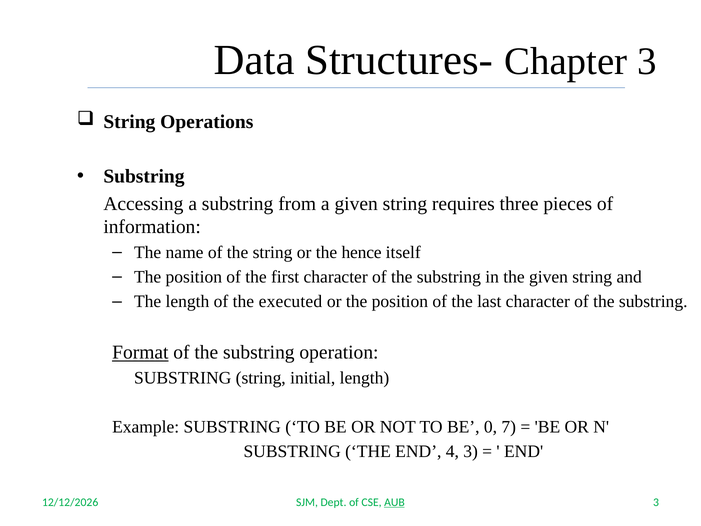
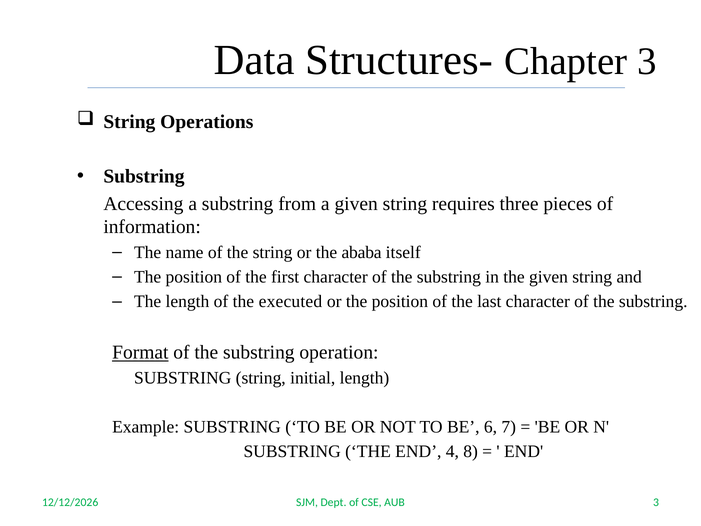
hence: hence -> ababa (362, 252)
0: 0 -> 6 (491, 427)
4 3: 3 -> 8 (471, 451)
AUB underline: present -> none (394, 502)
